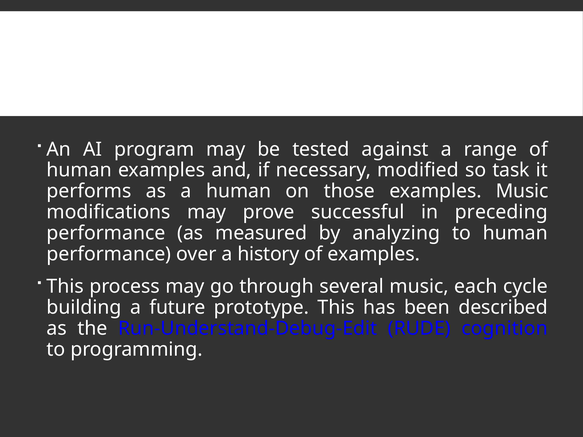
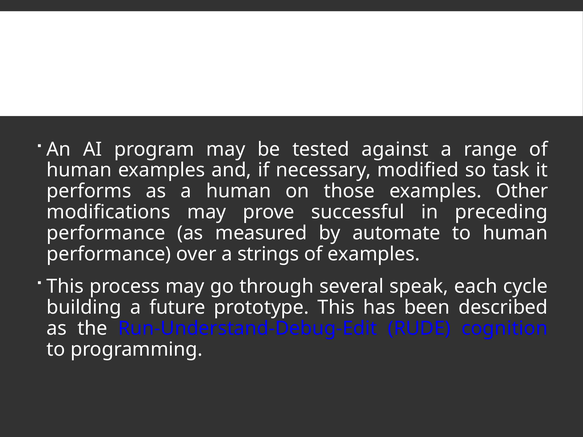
examples Music: Music -> Other (522, 191)
analyzing: analyzing -> automate (396, 233)
history: history -> strings (268, 254)
several music: music -> speak (419, 287)
